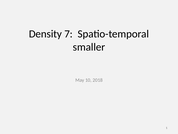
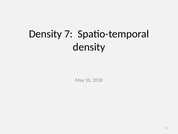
smaller: smaller -> density (89, 47)
